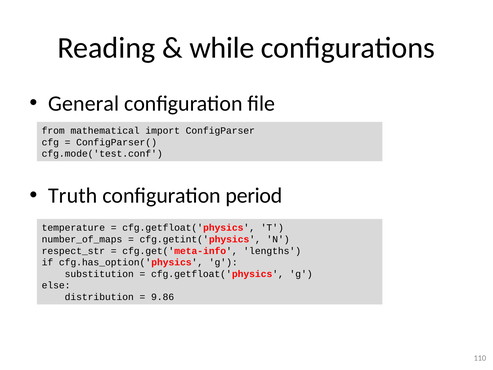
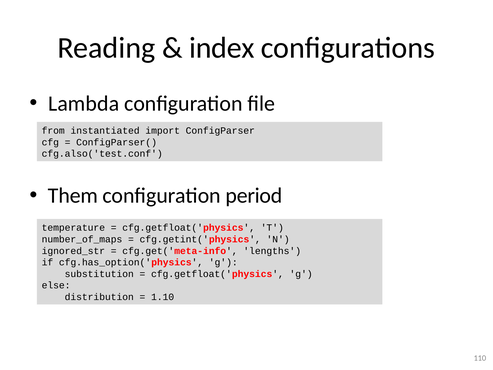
while: while -> index (222, 48)
General: General -> Lambda (84, 103)
mathematical: mathematical -> instantiated (105, 131)
cfg.mode('test.conf: cfg.mode('test.conf -> cfg.also('test.conf (102, 154)
Truth: Truth -> Them (73, 195)
respect_str: respect_str -> ignored_str (73, 251)
9.86: 9.86 -> 1.10 (163, 297)
